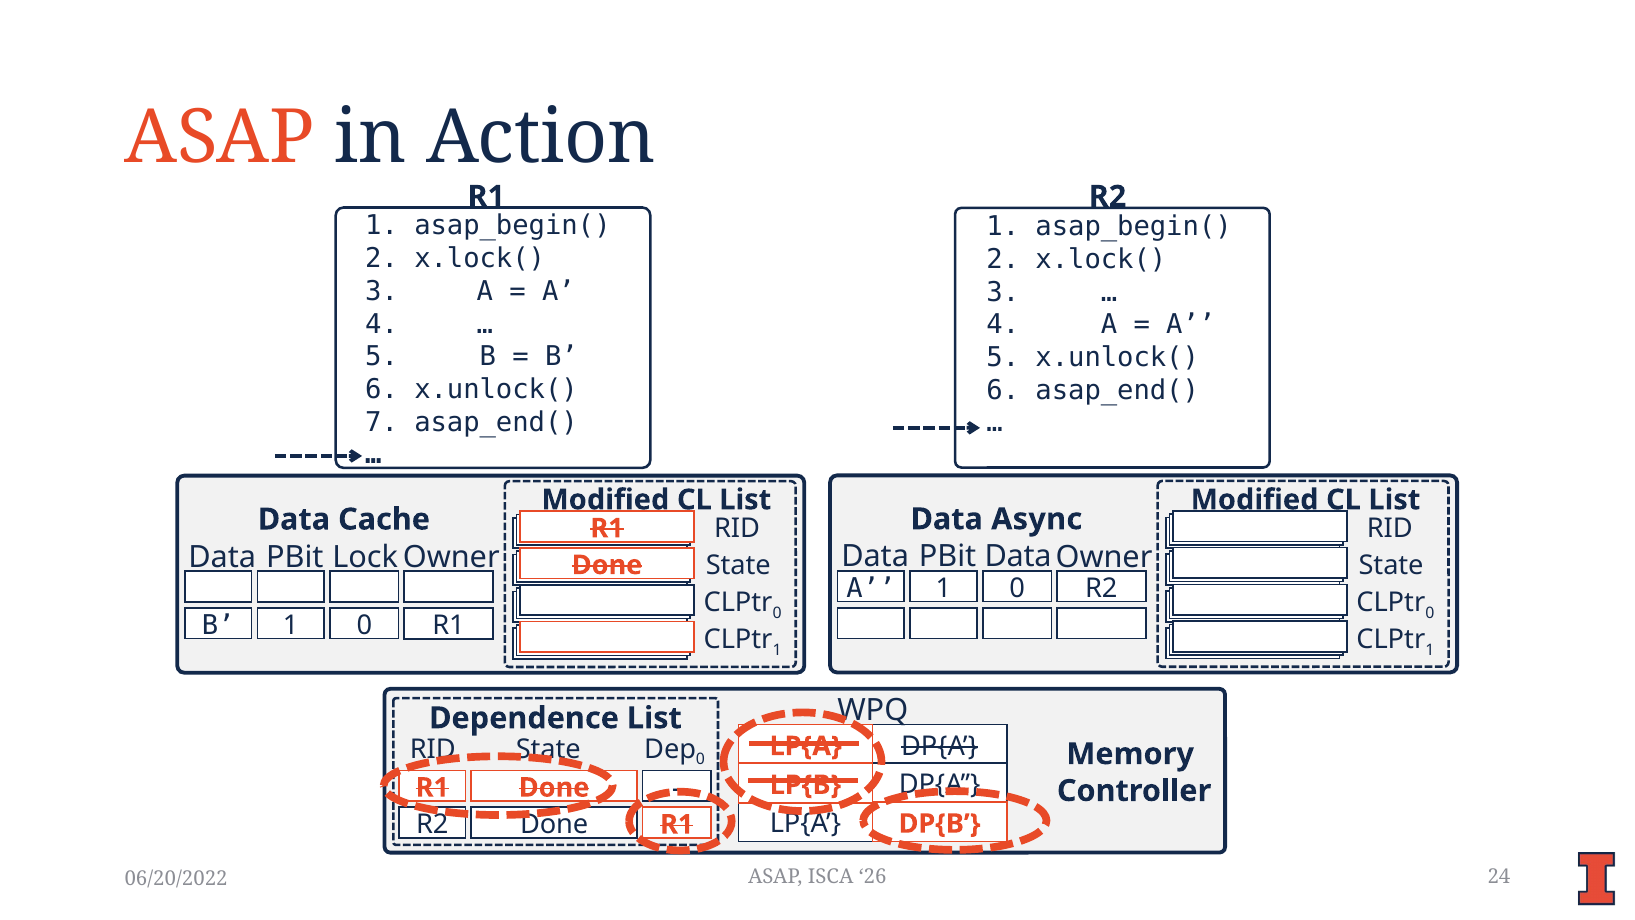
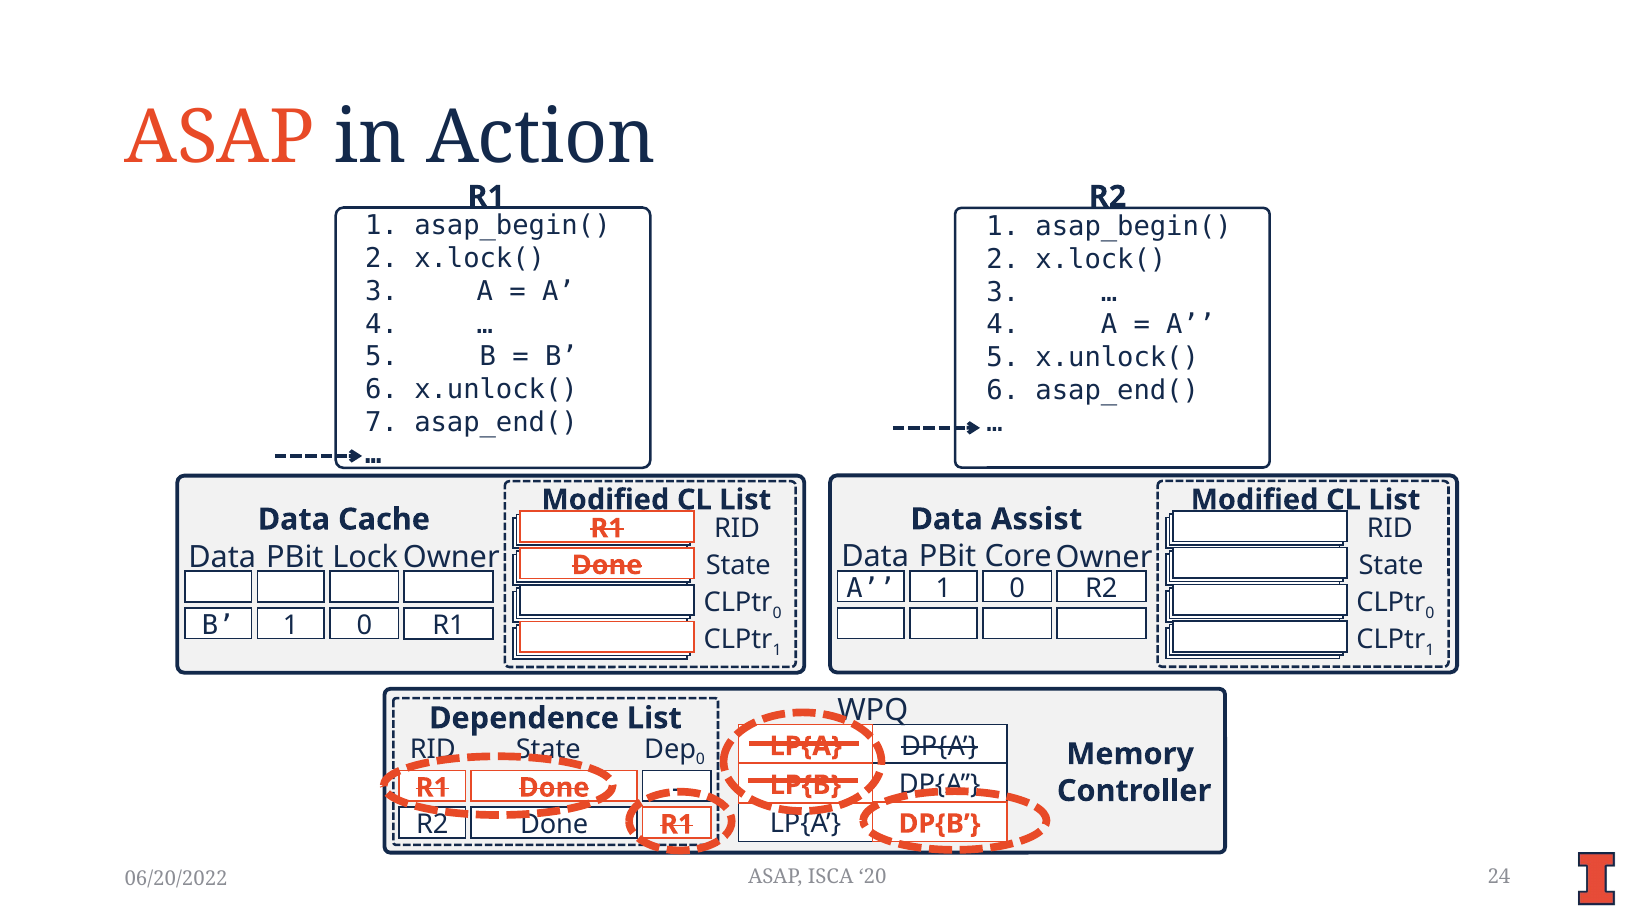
Async: Async -> Assist (1037, 519)
Data: Data -> Core (1018, 557)
26: 26 -> 20 (873, 877)
